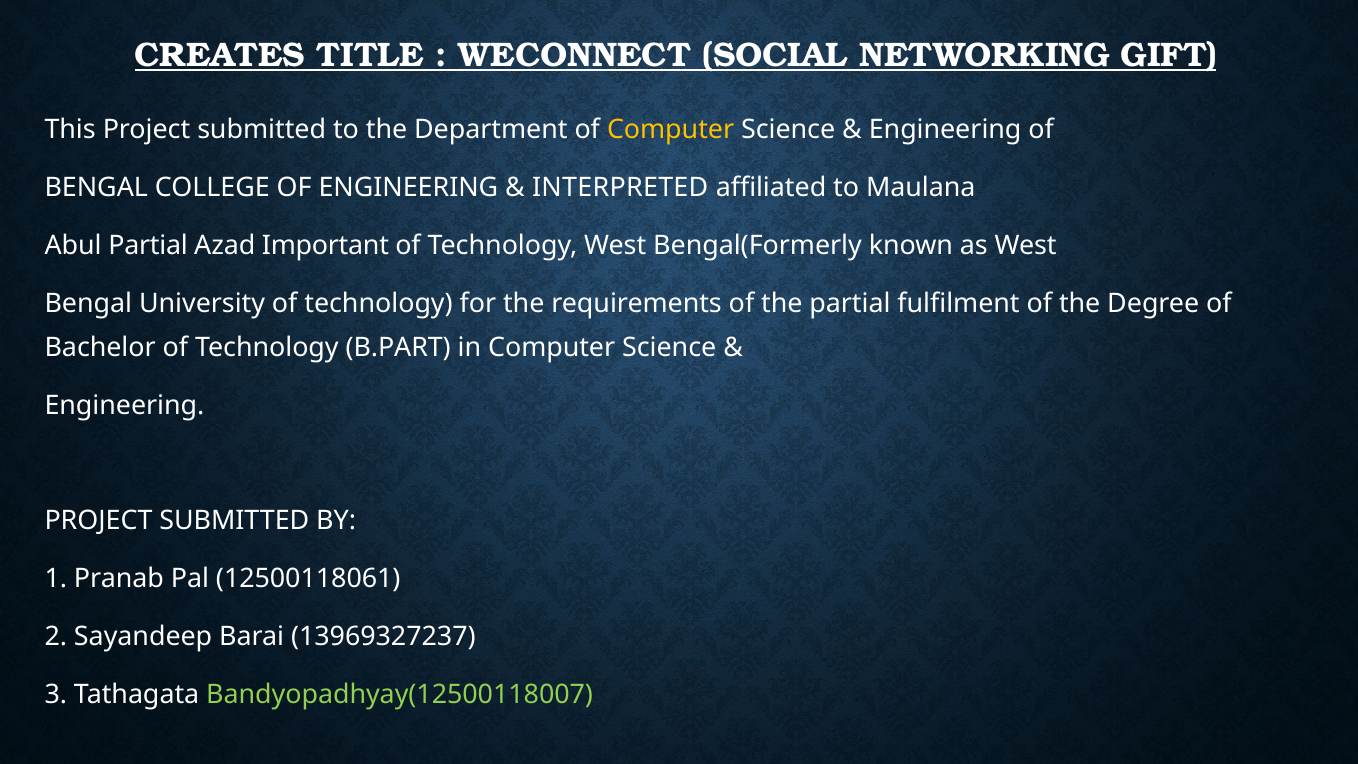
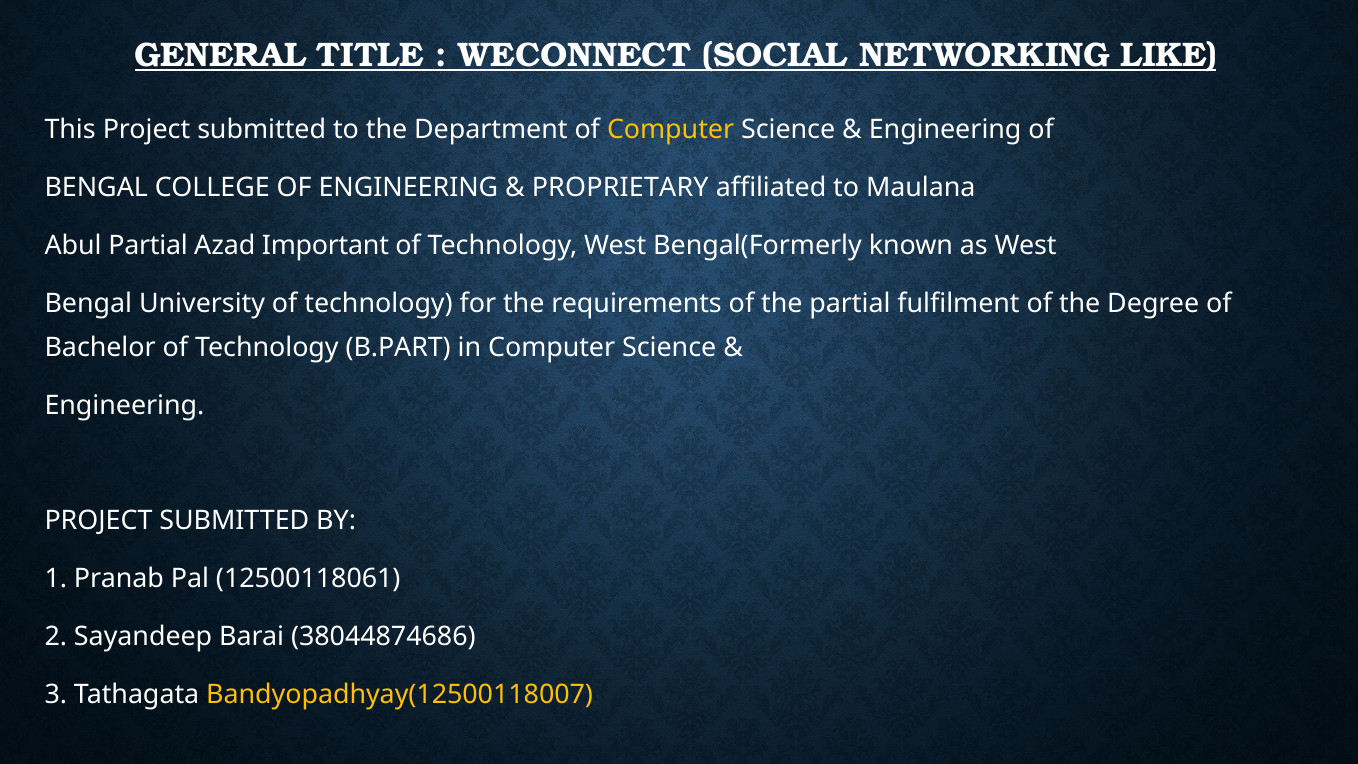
CREATES: CREATES -> GENERAL (220, 56)
GIFT: GIFT -> LIKE (1169, 56)
INTERPRETED: INTERPRETED -> PROPRIETARY (620, 187)
13969327237: 13969327237 -> 38044874686 (383, 637)
Bandyopadhyay(12500118007 colour: light green -> yellow (400, 695)
